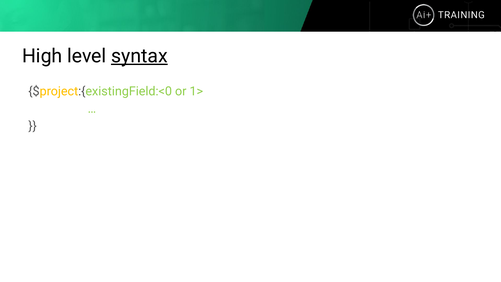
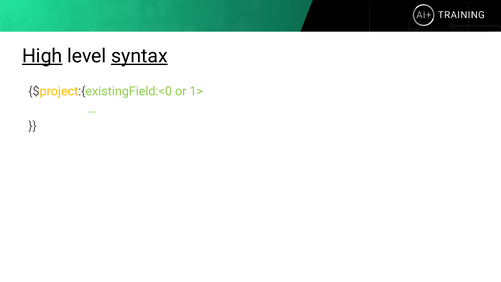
High underline: none -> present (42, 56)
